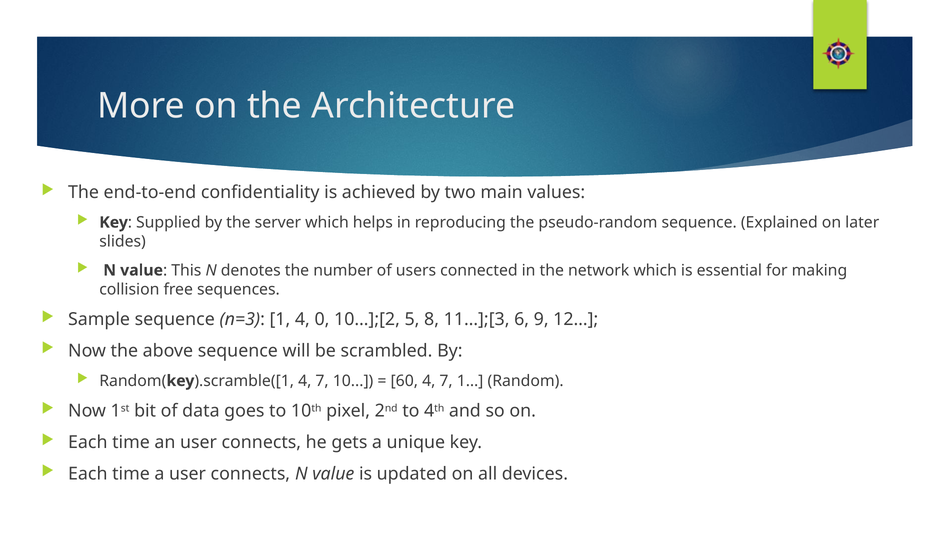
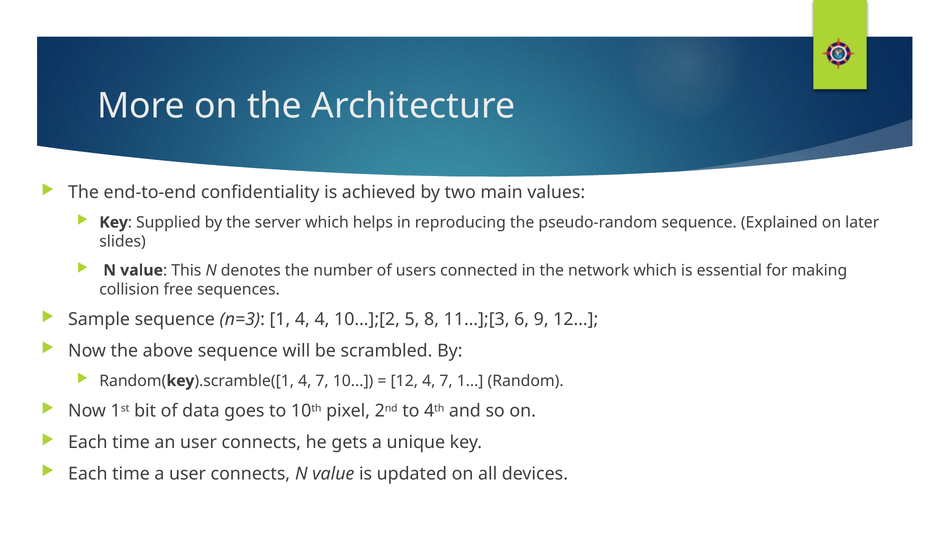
4 0: 0 -> 4 (322, 319)
60: 60 -> 12 (404, 380)
